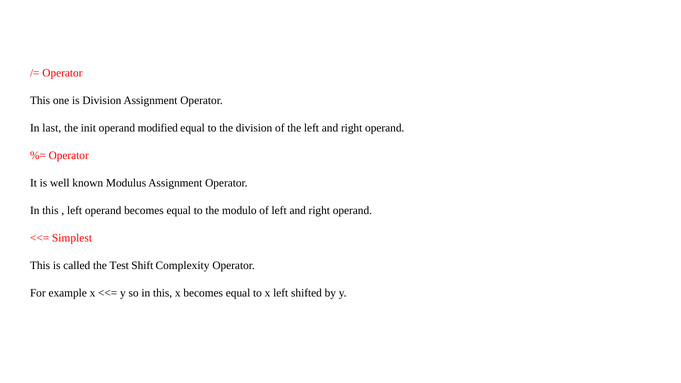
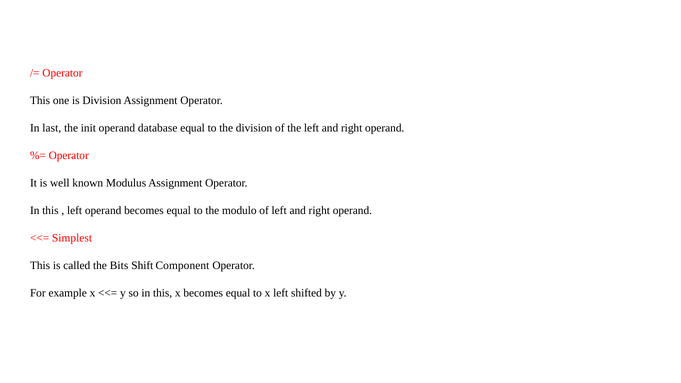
modified: modified -> database (158, 128)
Test: Test -> Bits (119, 265)
Complexity: Complexity -> Component (182, 265)
